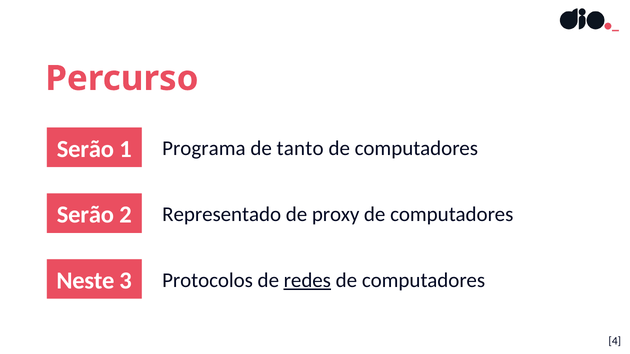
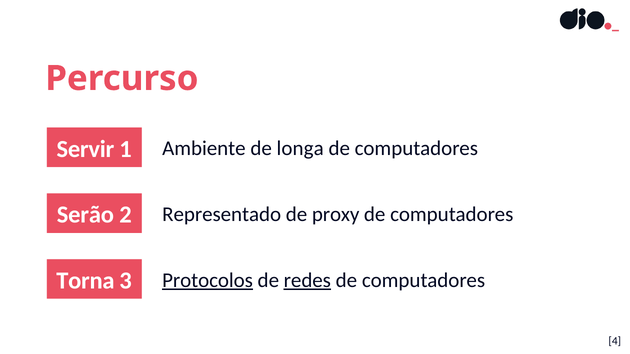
Serão: Serão -> Servir (85, 149)
Programa: Programa -> Ambiente (204, 149)
tanto: tanto -> longa (300, 149)
Neste: Neste -> Torna (85, 281)
Protocolos underline: none -> present (208, 281)
